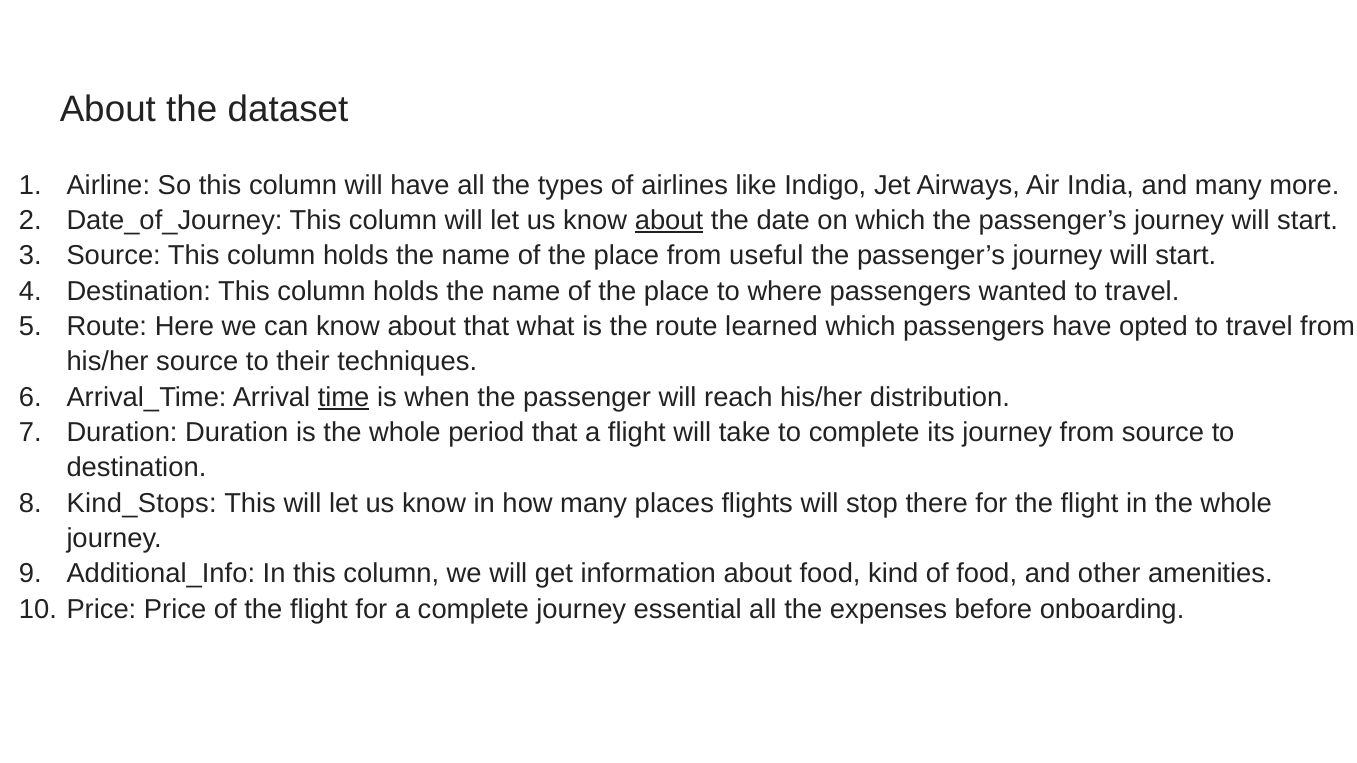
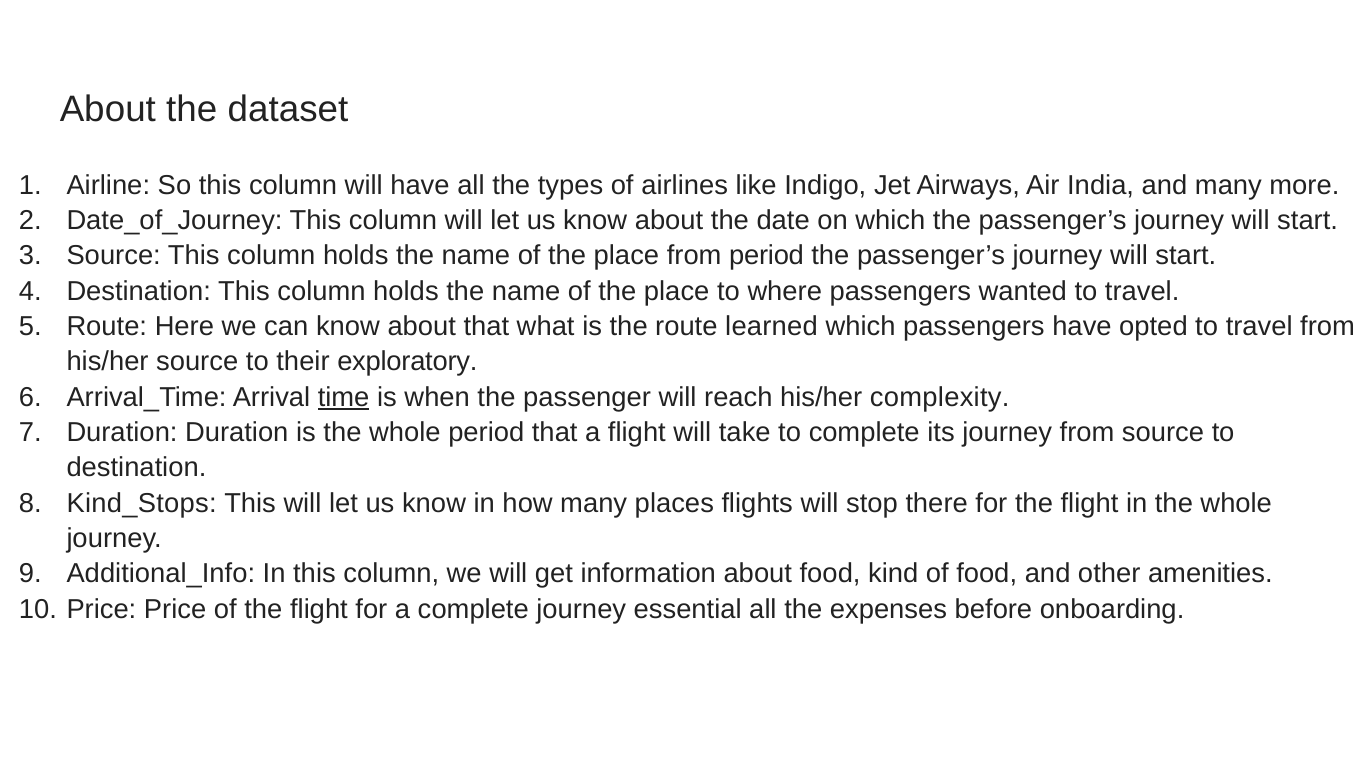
about underline: present -> none (669, 220)
from useful: useful -> period (767, 256)
techniques: techniques -> exploratory (407, 362)
distribution: distribution -> complexity (940, 397)
